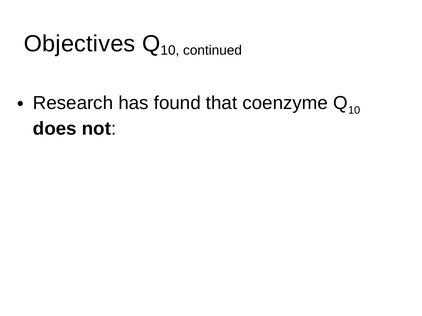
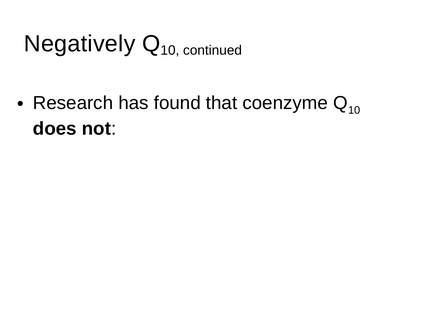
Objectives: Objectives -> Negatively (80, 44)
